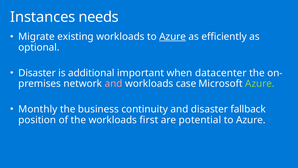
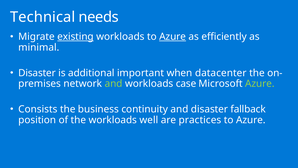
Instances: Instances -> Technical (43, 17)
existing underline: none -> present (75, 37)
optional: optional -> minimal (39, 47)
and colour: pink -> light green (114, 84)
Monthly: Monthly -> Consists (38, 109)
first: first -> well (149, 120)
potential: potential -> practices (200, 120)
